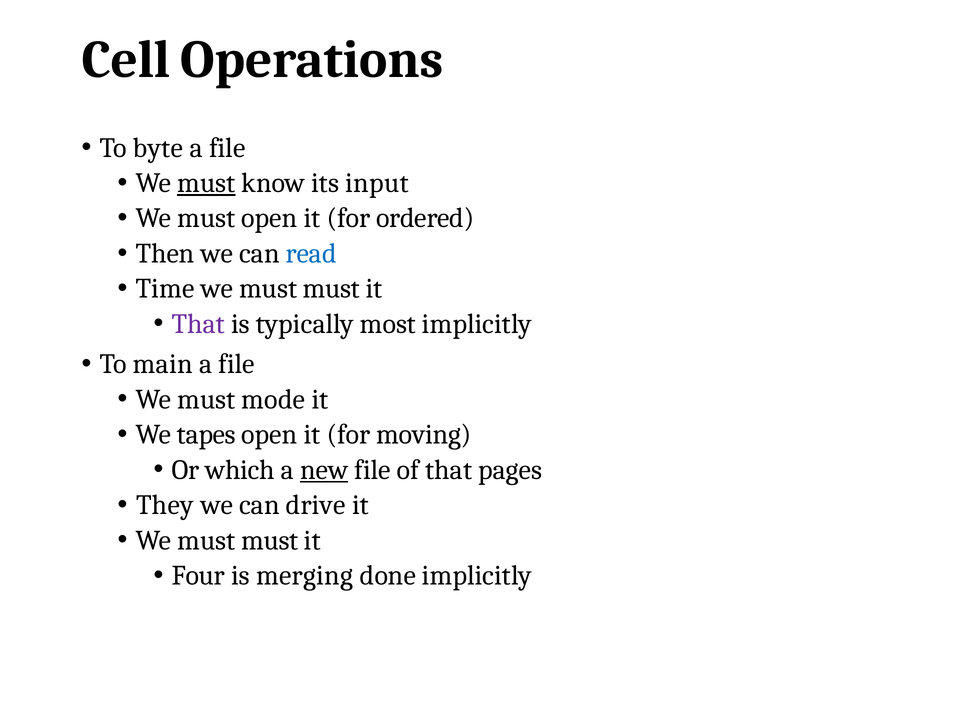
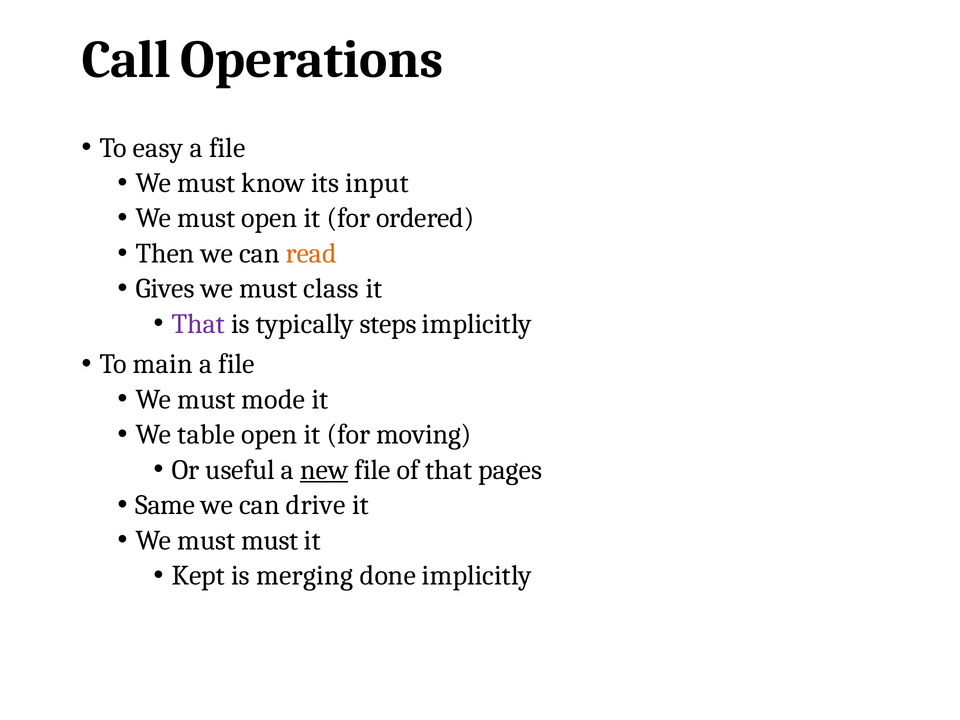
Cell: Cell -> Call (126, 60)
byte: byte -> easy (158, 148)
must underline: present -> none (206, 183)
read colour: blue -> orange (311, 253)
Time: Time -> Gives (165, 289)
must: must -> class (331, 289)
most: most -> steps (388, 324)
tapes: tapes -> table (206, 435)
which: which -> useful (240, 470)
They: They -> Same (165, 505)
Four: Four -> Kept (198, 575)
